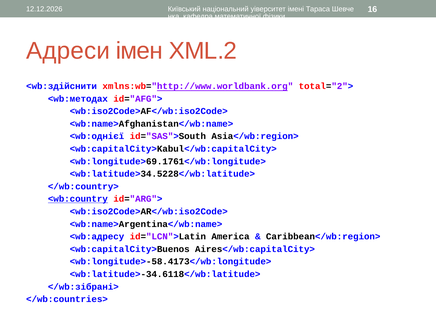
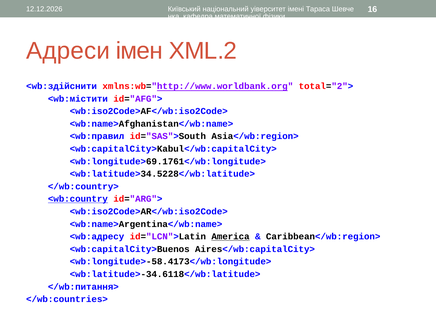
<wb:методах: <wb:методах -> <wb:містити (78, 99)
<wb:однієї: <wb:однієї -> <wb:правил (97, 136)
America underline: none -> present (231, 237)
</wb:зібрані>: </wb:зібрані> -> </wb:питання> (83, 287)
